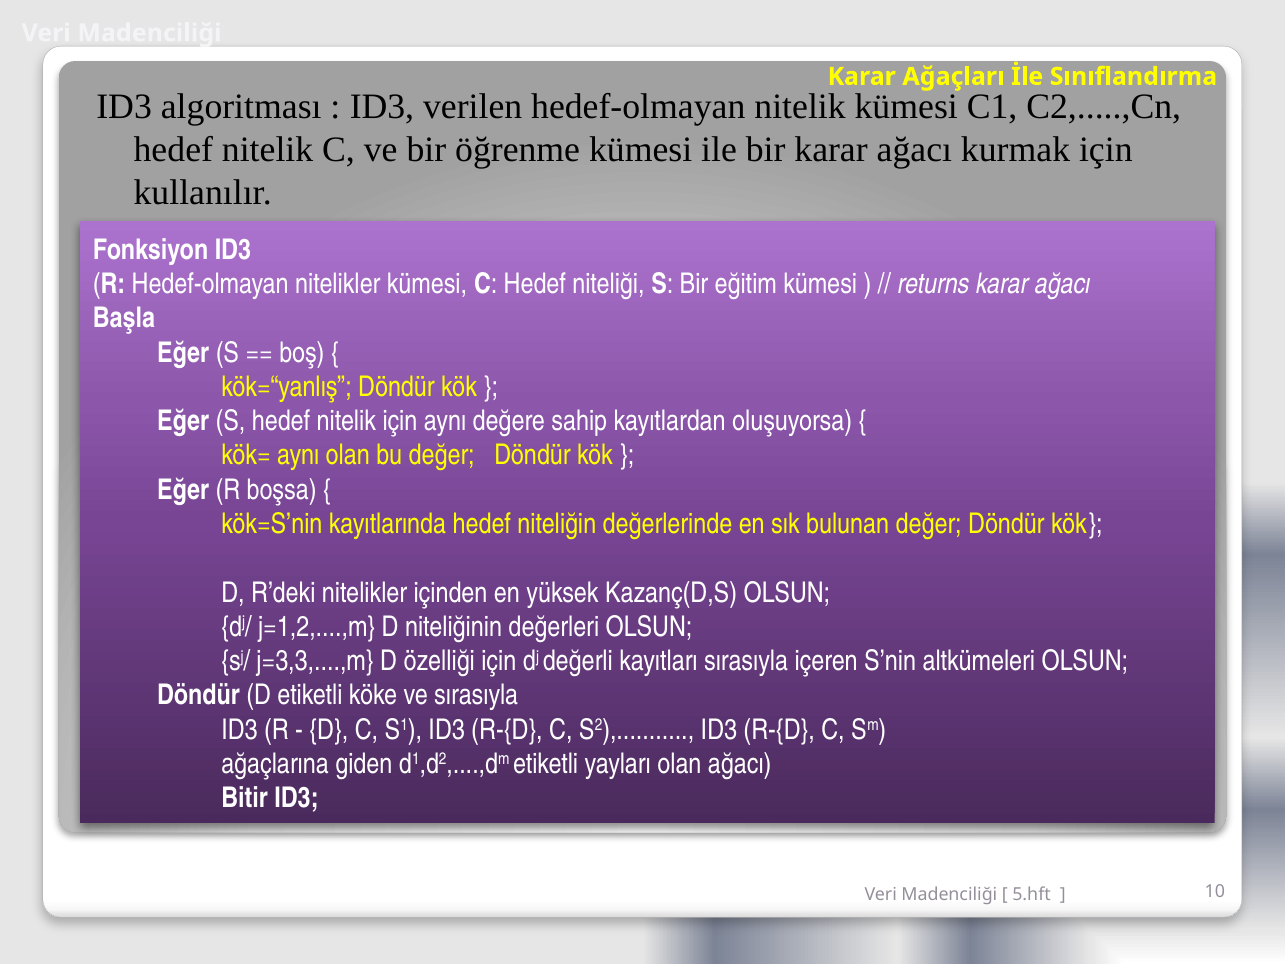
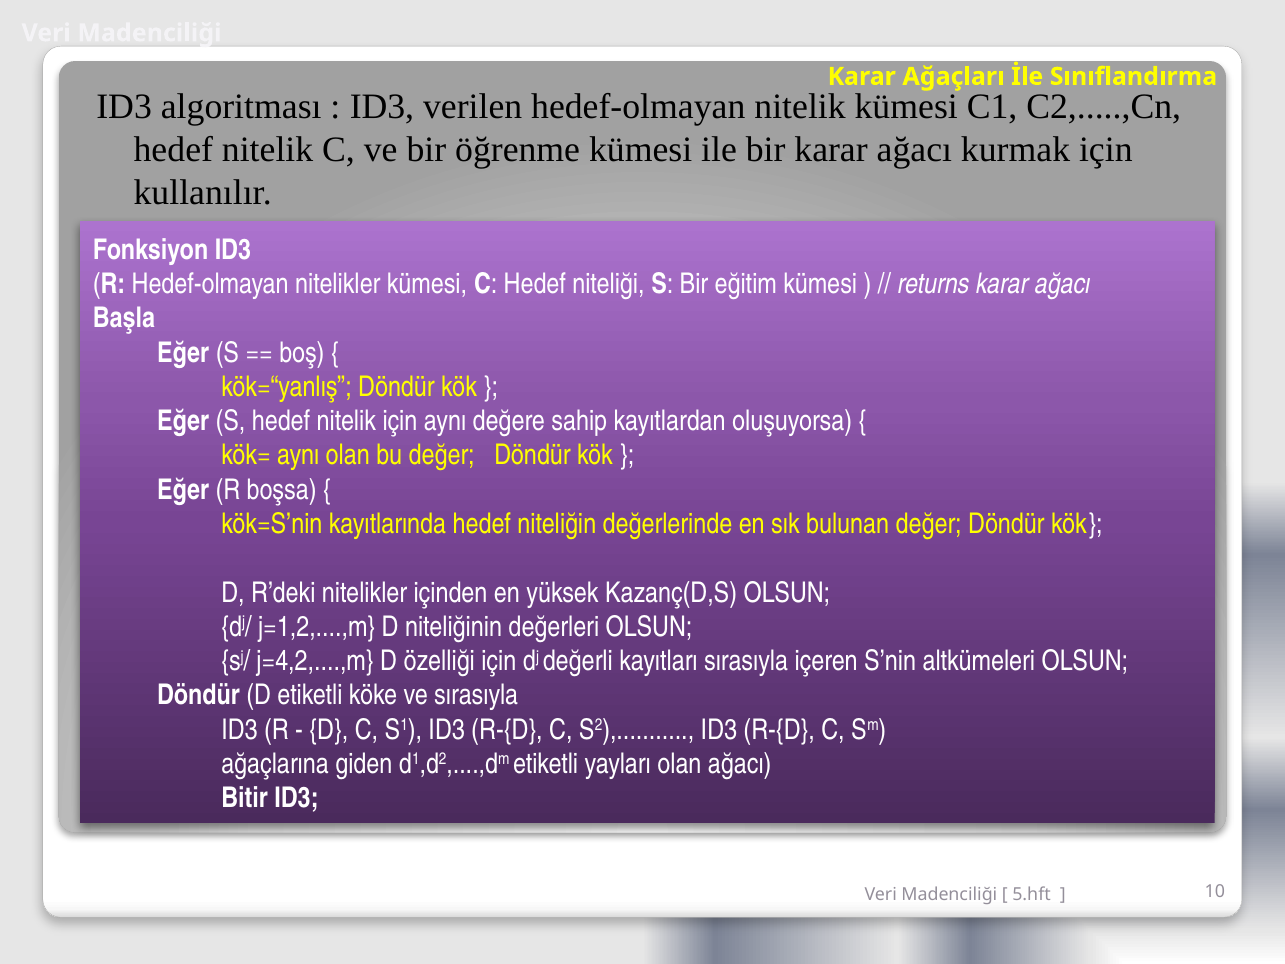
j=3,3,....,m: j=3,3,....,m -> j=4,2,....,m (315, 661)
